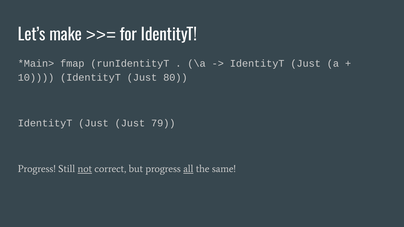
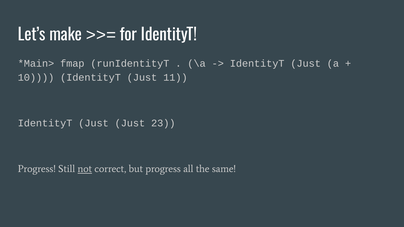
80: 80 -> 11 (175, 77)
79: 79 -> 23 (163, 123)
all underline: present -> none (188, 169)
